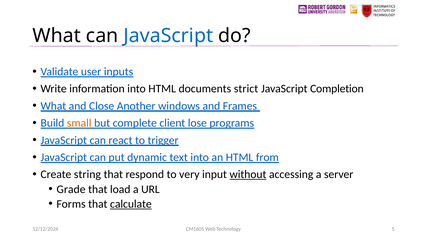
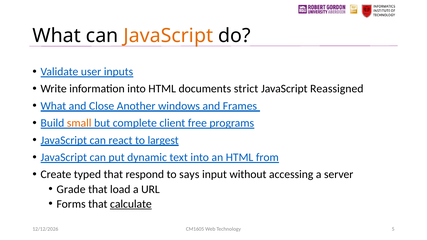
JavaScript colour: blue -> orange (168, 36)
Completion: Completion -> Reassigned (337, 89)
lose: lose -> free (197, 123)
trigger: trigger -> largest (163, 140)
string: string -> typed (87, 175)
very: very -> says (189, 175)
without underline: present -> none (248, 175)
